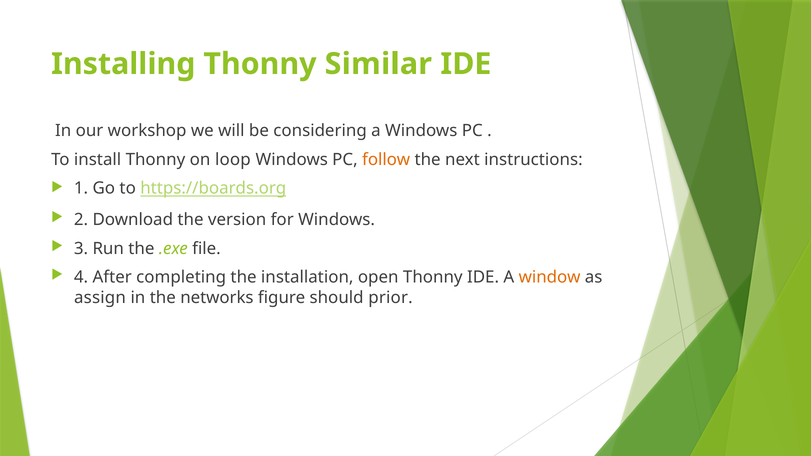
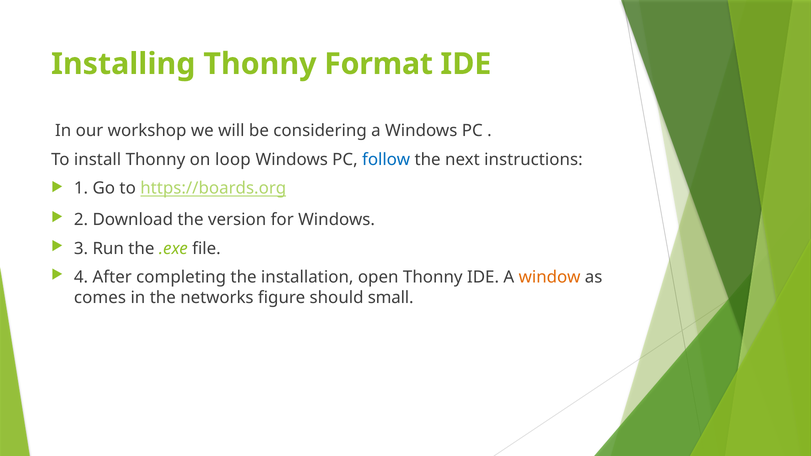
Similar: Similar -> Format (379, 64)
follow colour: orange -> blue (386, 160)
assign: assign -> comes (100, 298)
prior: prior -> small (391, 298)
